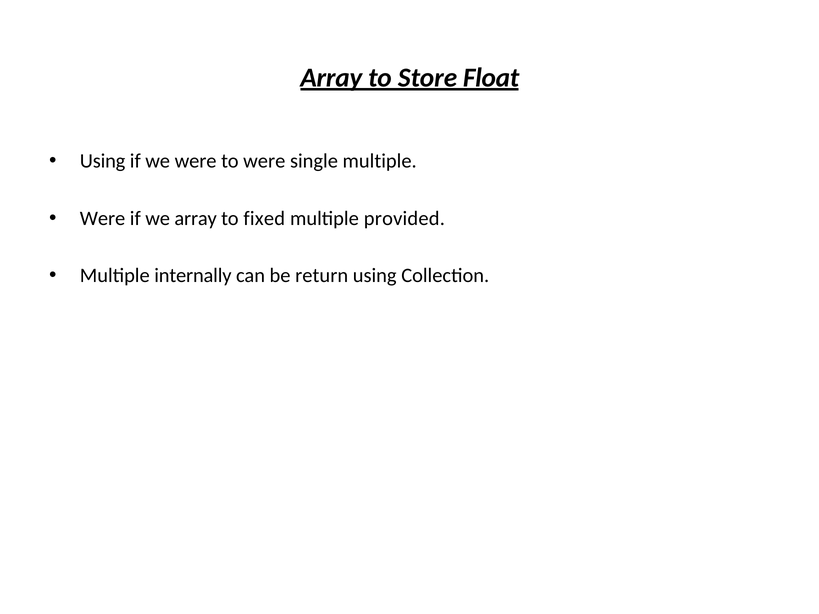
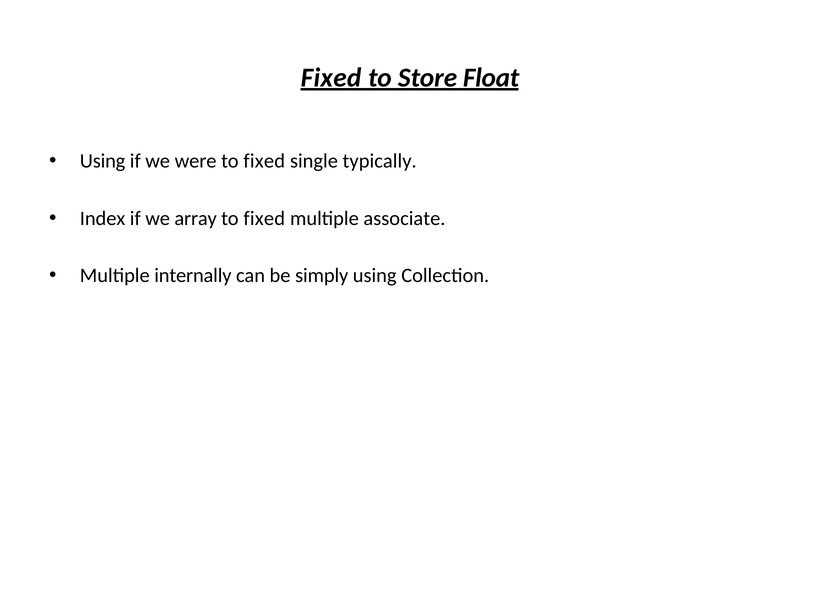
Array: Array -> Fixed (331, 78)
were: were -> fixed (264, 161)
single multiple: multiple -> typically (380, 161)
Were: Were -> Index (103, 218)
provided: provided -> associate (404, 218)
return: return -> simply (322, 276)
